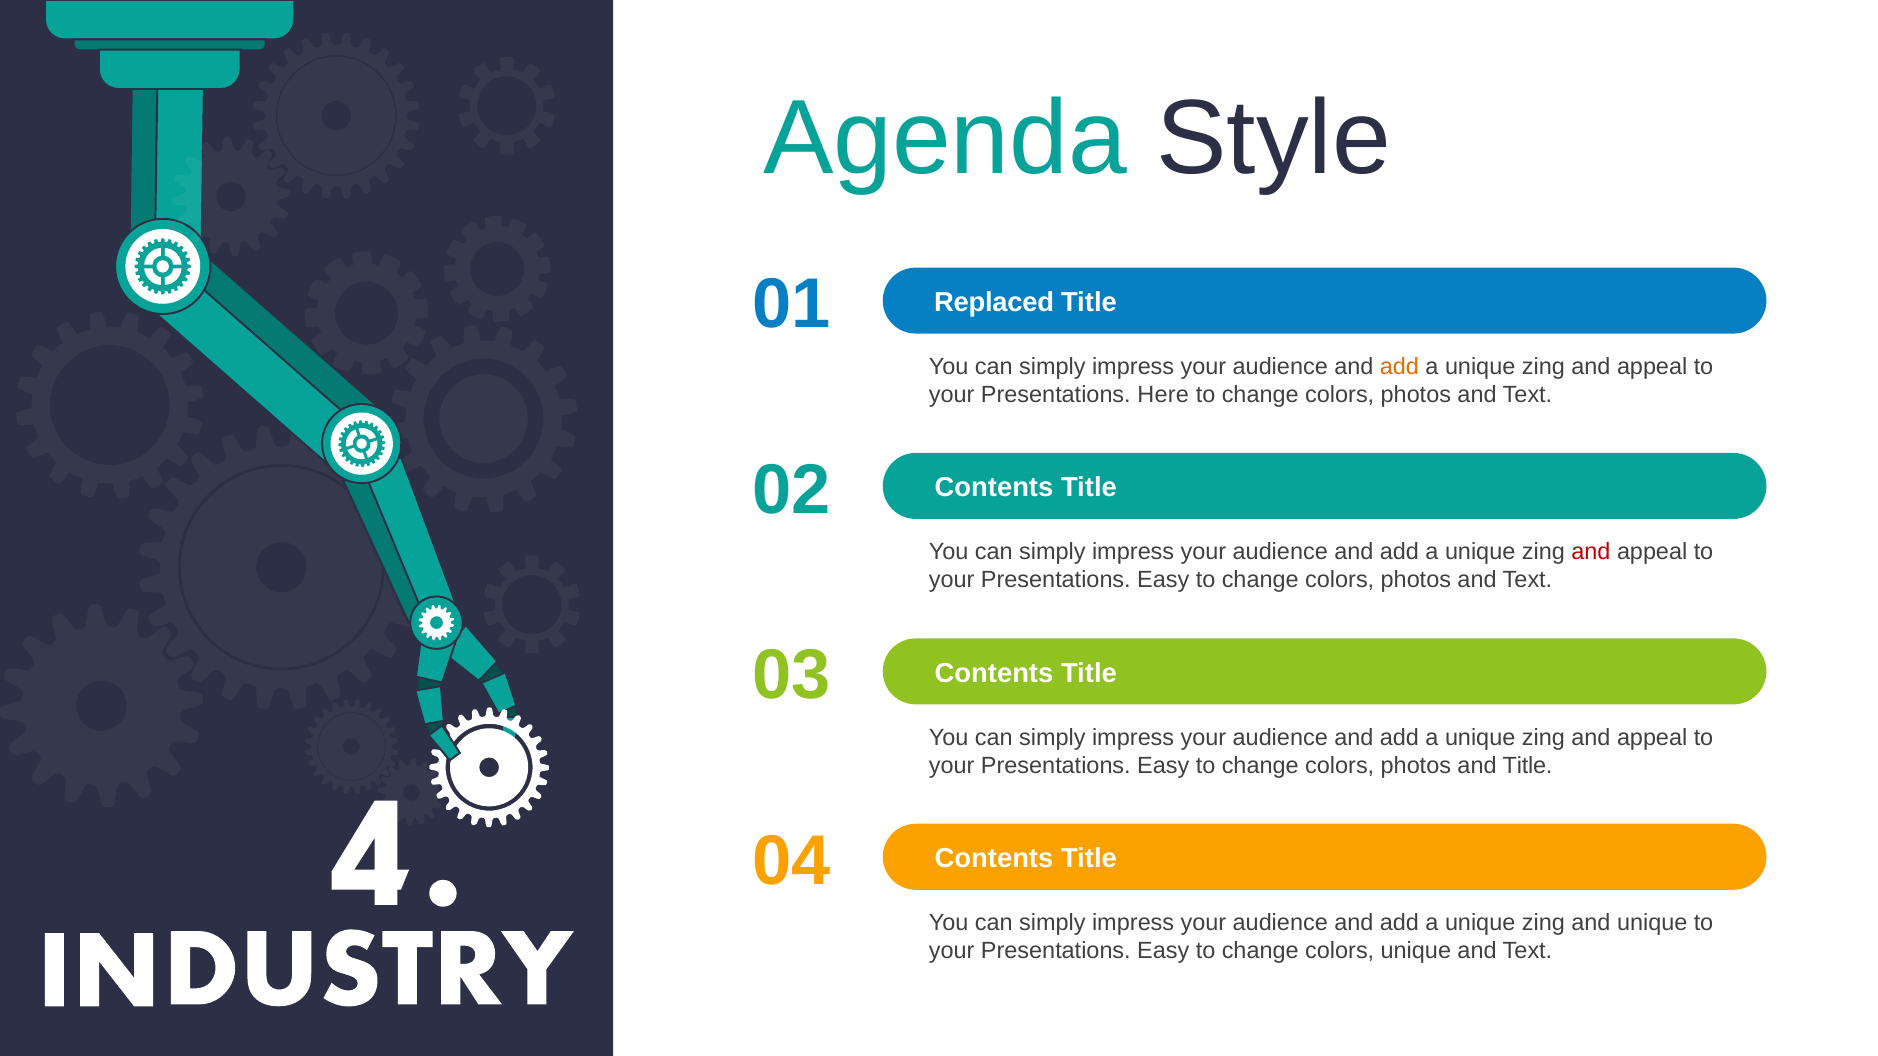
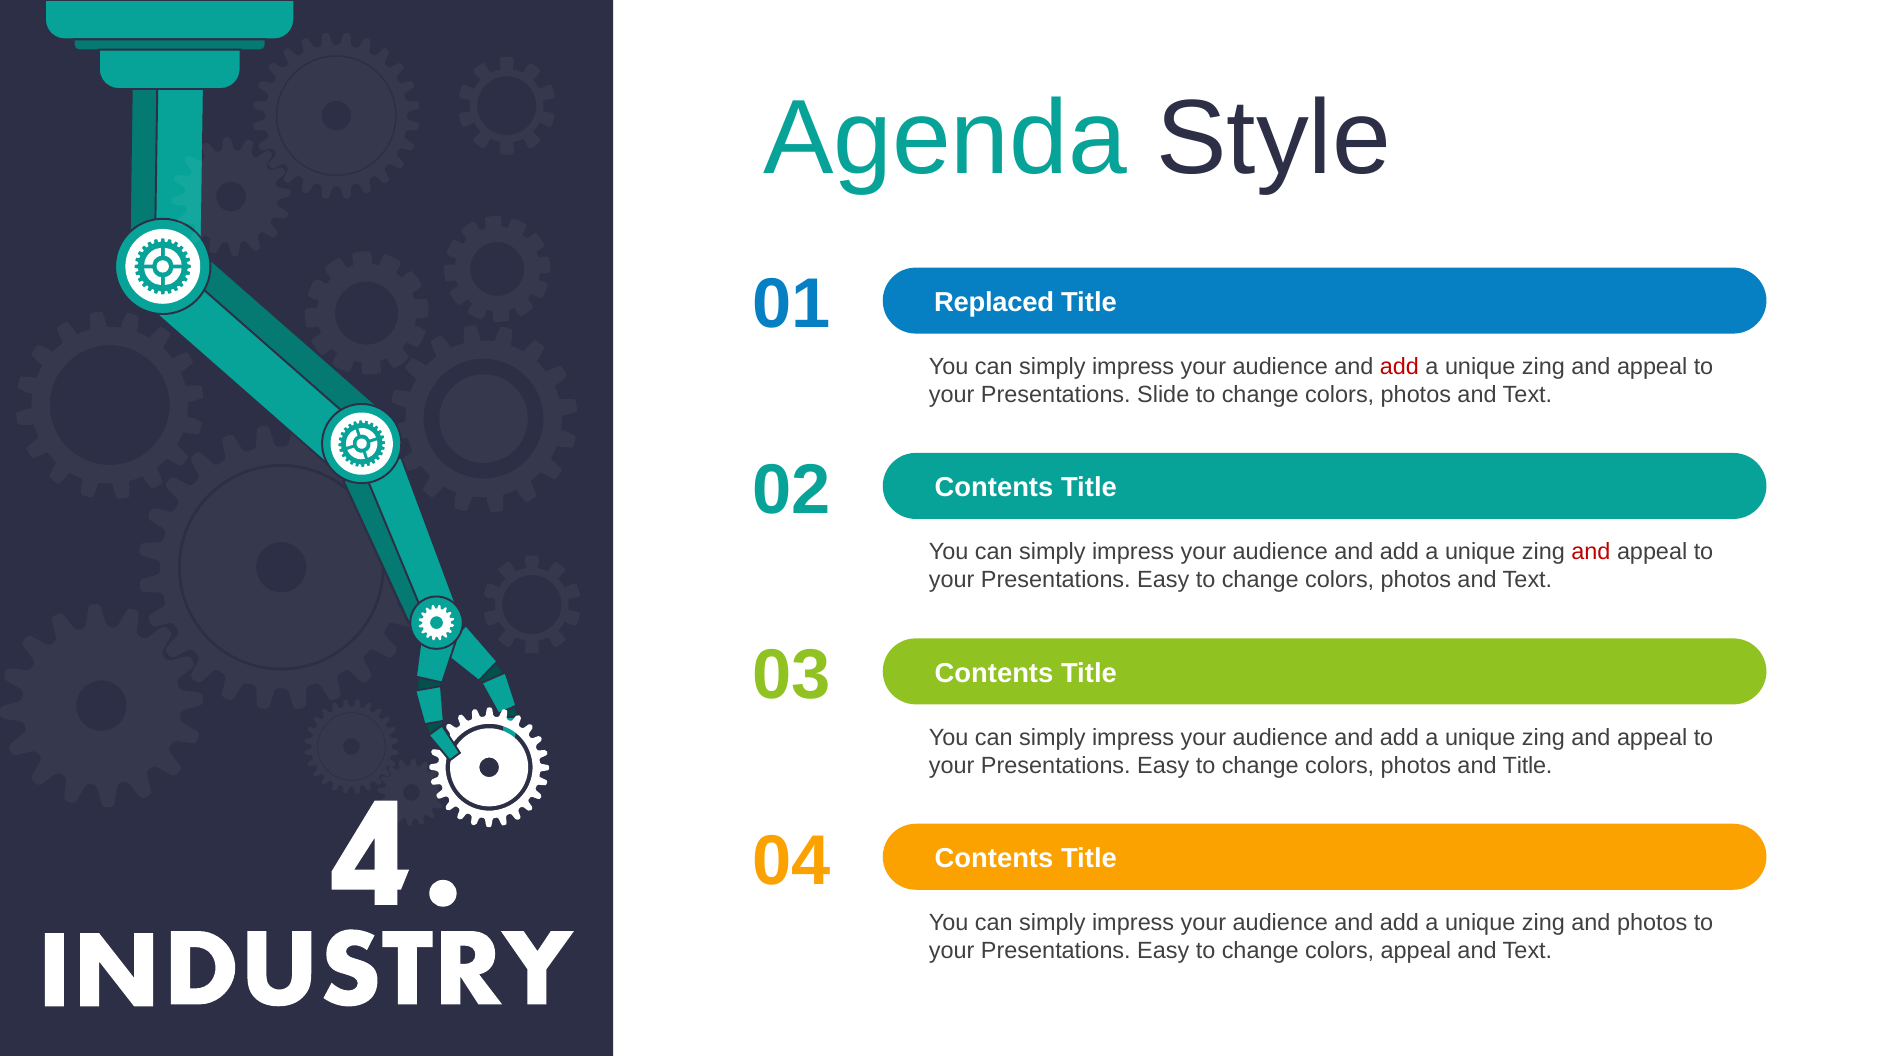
add colour: orange -> red (1399, 367)
Here: Here -> Slide (1163, 395)
and unique: unique -> photos (1652, 923)
colors unique: unique -> appeal (1416, 951)
